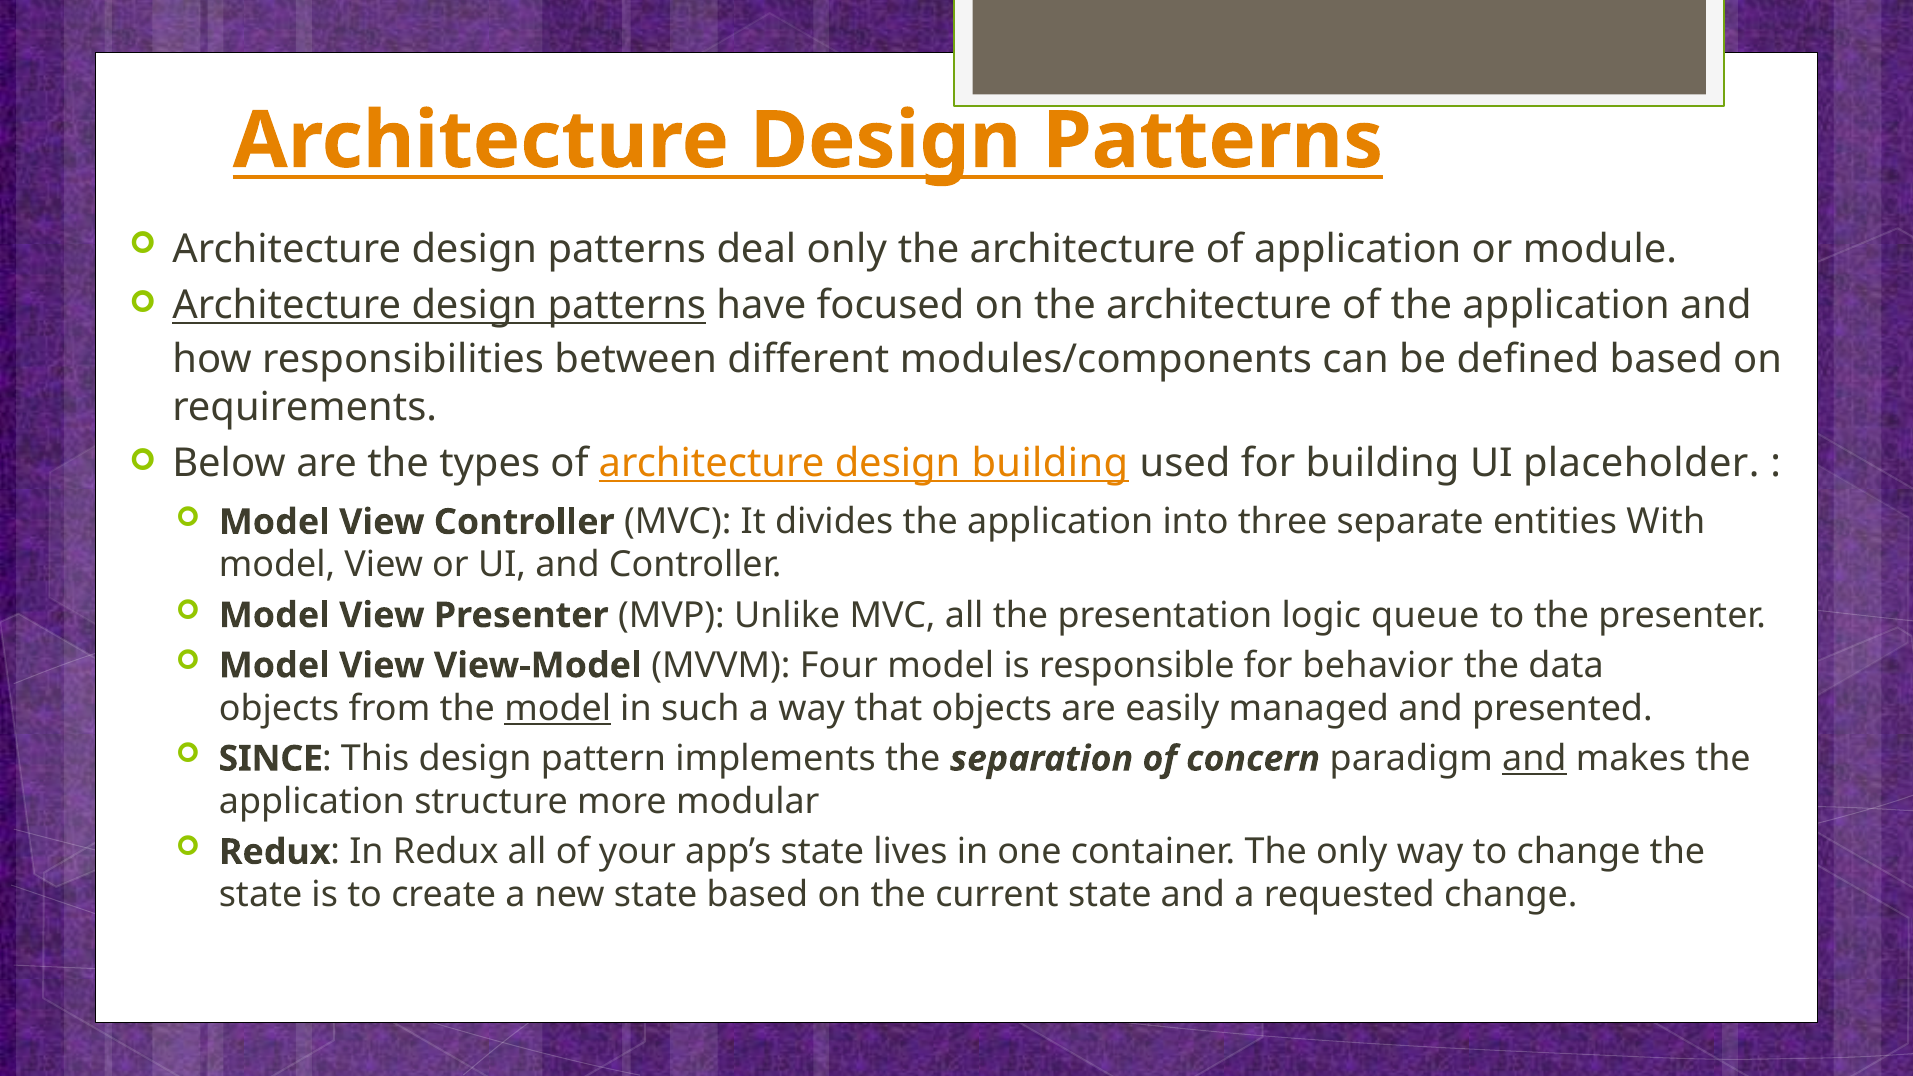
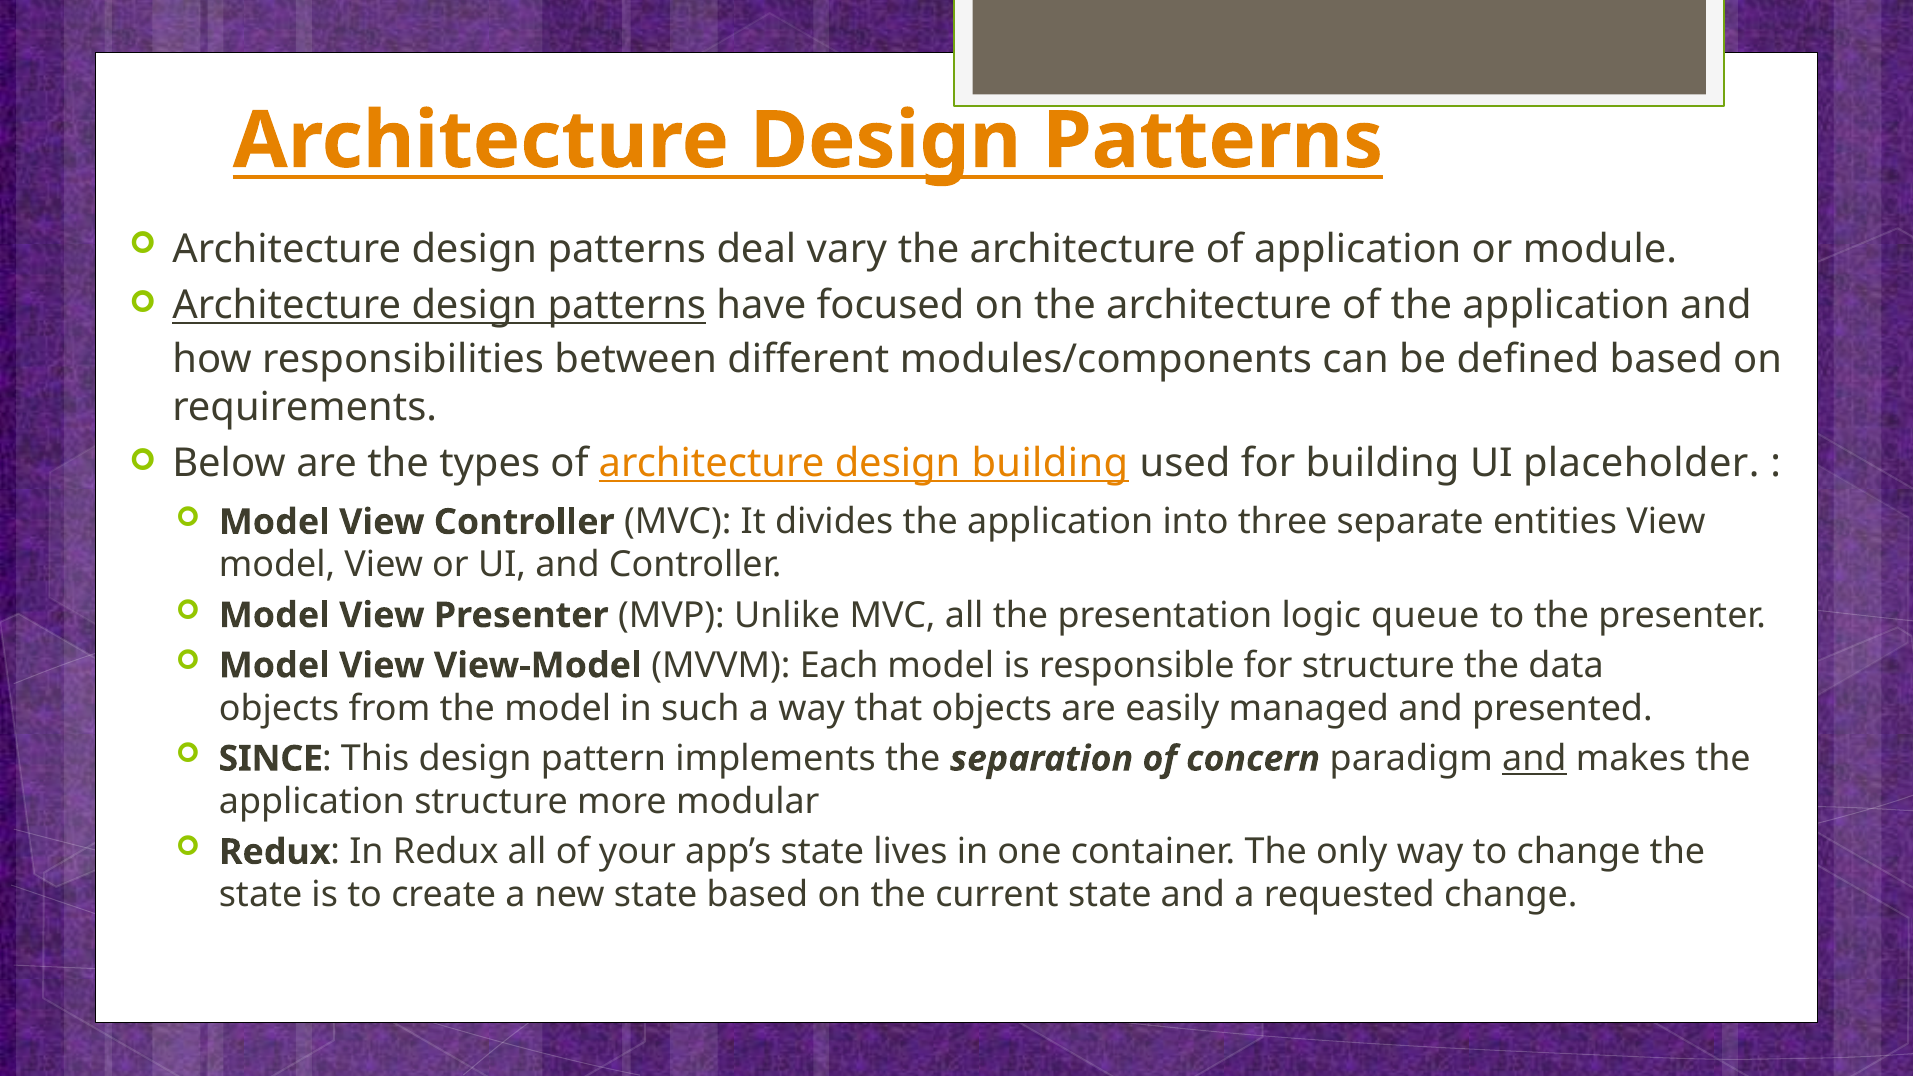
deal only: only -> vary (847, 249)
entities With: With -> View (1666, 522)
Four: Four -> Each (839, 666)
for behavior: behavior -> structure (1378, 666)
model underline: present -> none (558, 709)
